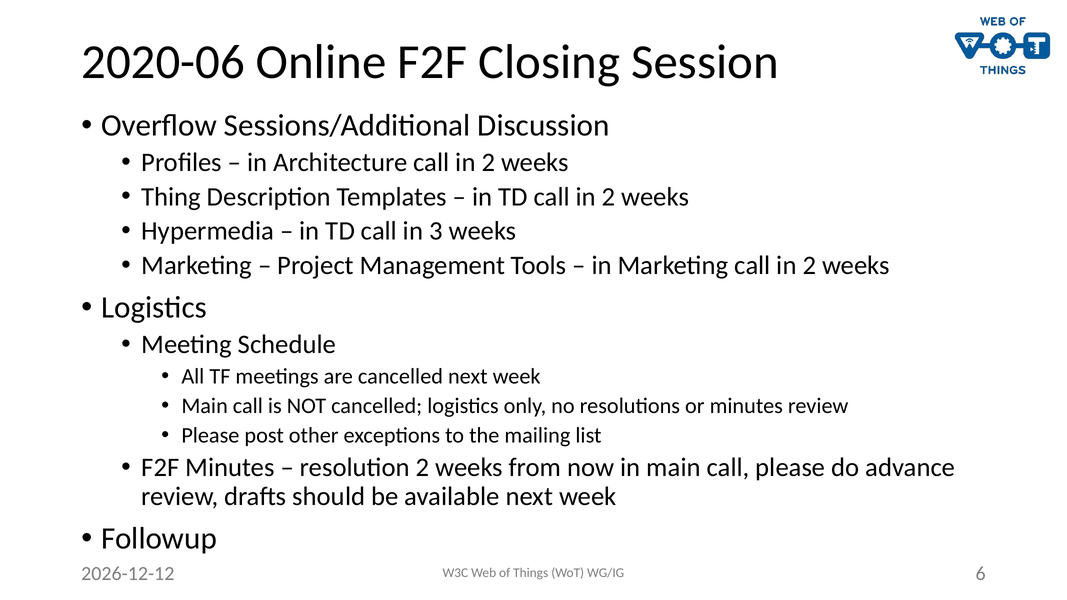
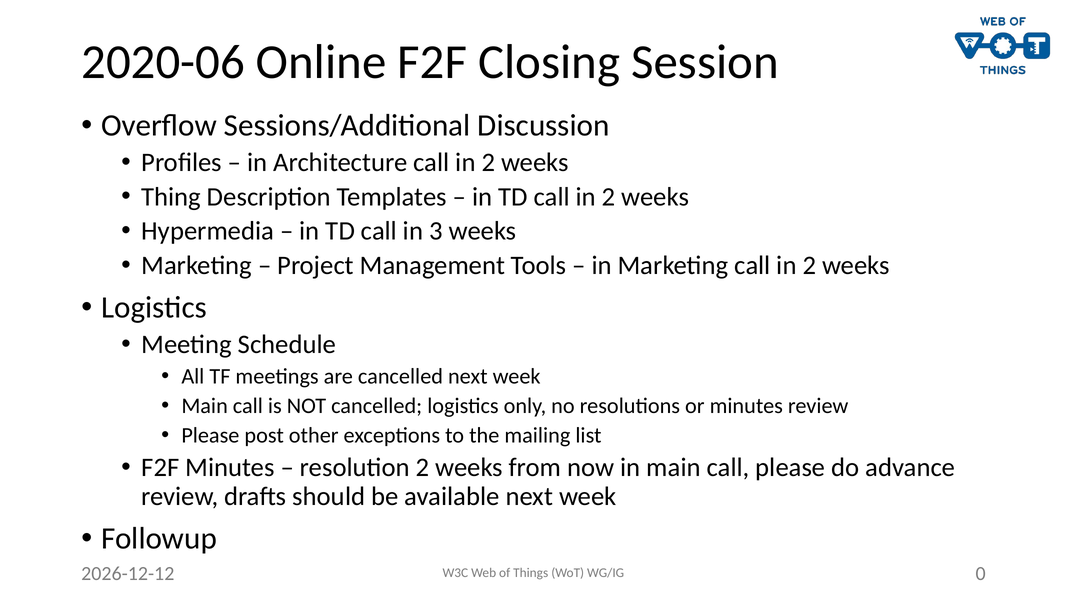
6: 6 -> 0 (981, 574)
